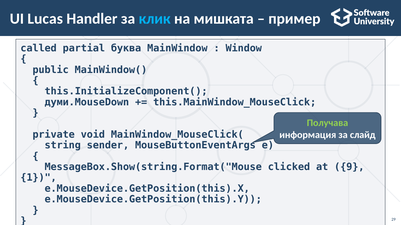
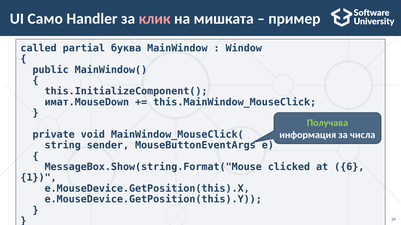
Lucas: Lucas -> Само (45, 19)
клик colour: light blue -> pink (155, 19)
думи.MouseDown: думи.MouseDown -> имат.MouseDown (87, 102)
слайд: слайд -> числа (363, 135)
9: 9 -> 6 (349, 167)
